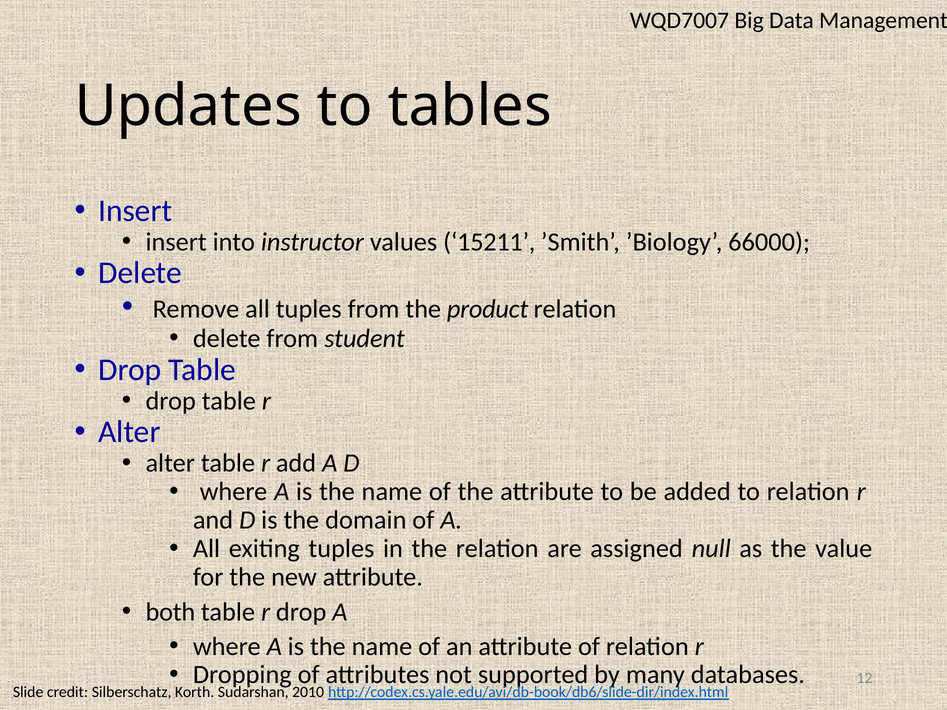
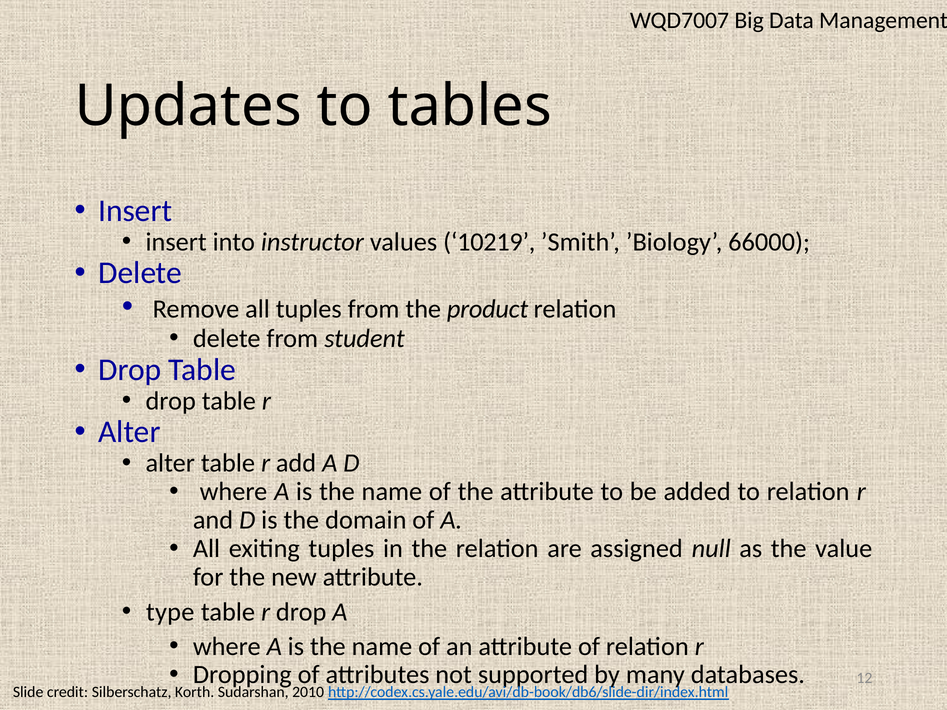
15211: 15211 -> 10219 (489, 242)
both: both -> type (170, 612)
